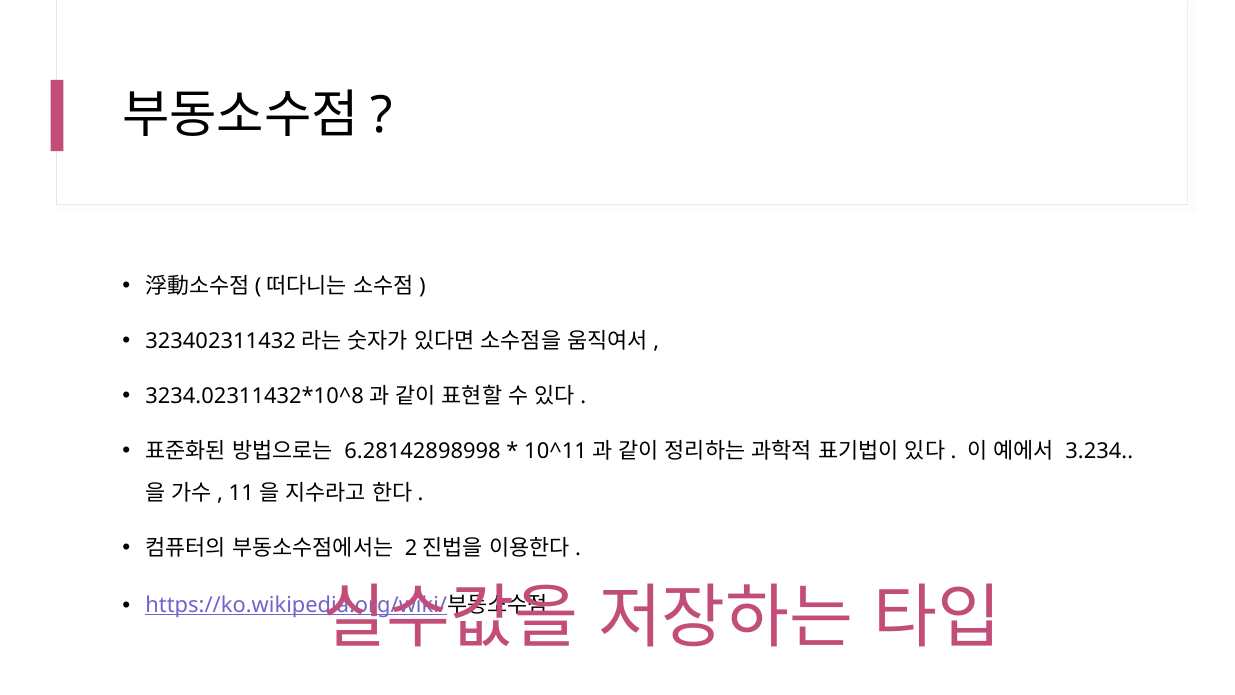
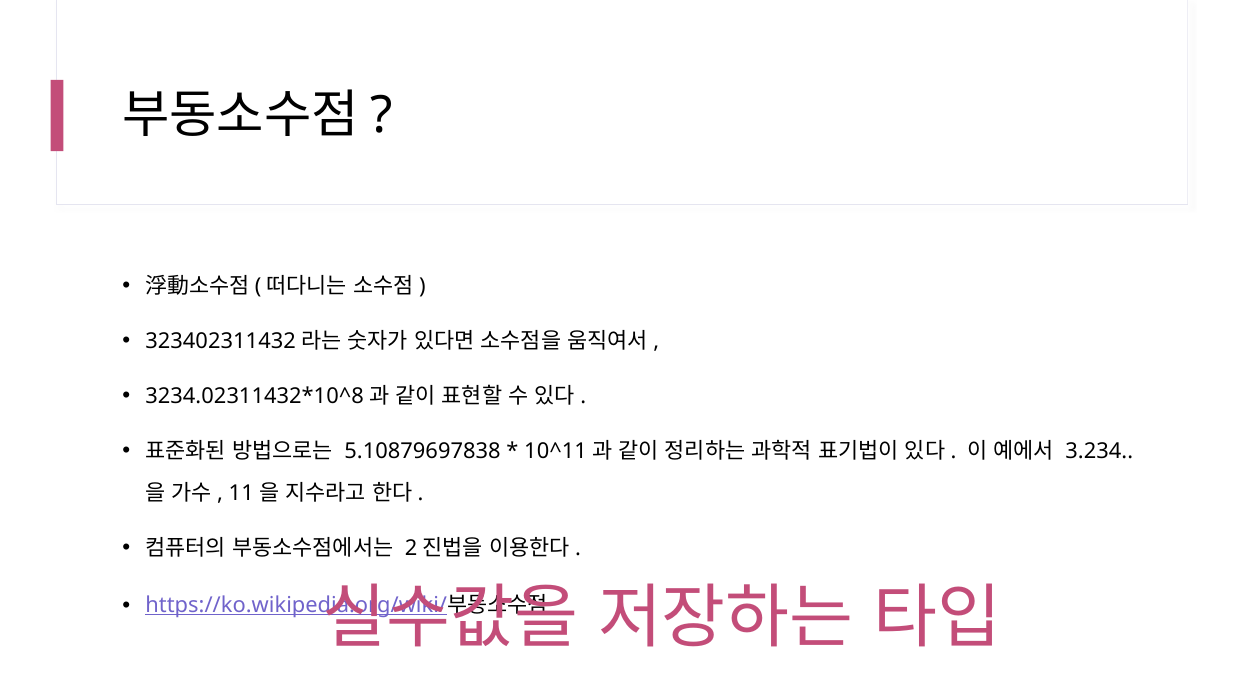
6.28142898998: 6.28142898998 -> 5.10879697838 (423, 451)
